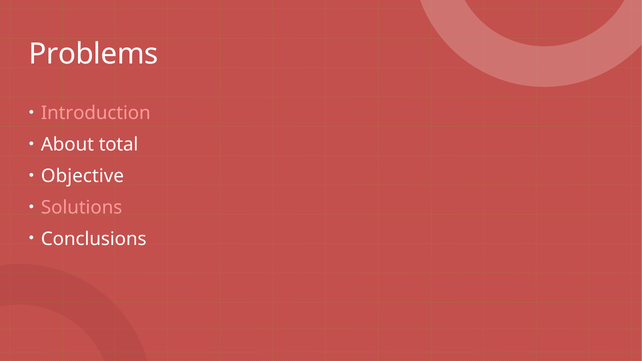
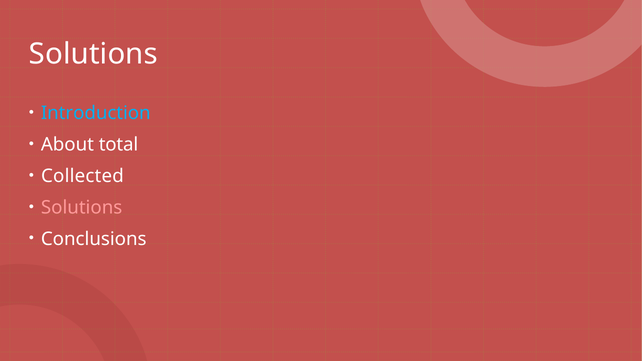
Problems: Problems -> Solutions (93, 54)
Introduction colour: pink -> light blue (96, 113)
Objective: Objective -> Collected (82, 176)
